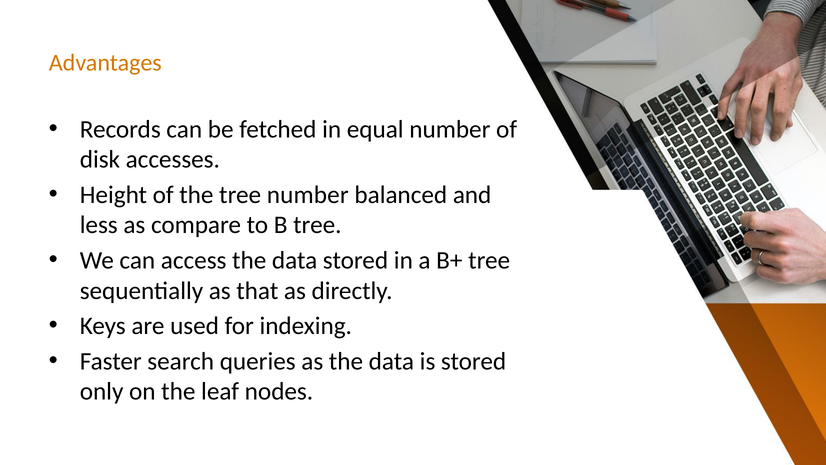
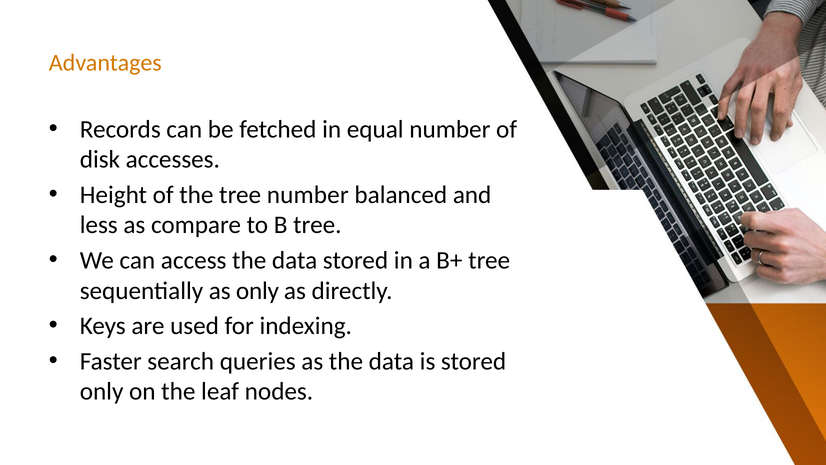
as that: that -> only (257, 290)
